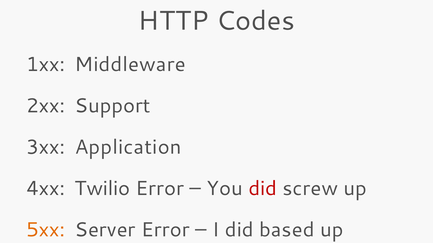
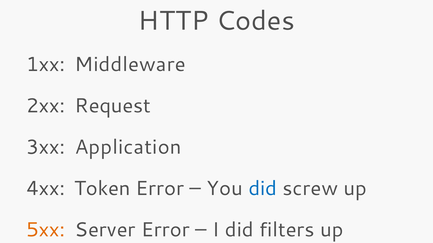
Support: Support -> Request (113, 106)
Twilio: Twilio -> Token (102, 189)
did colour: red -> blue (263, 189)
based: based -> filters (287, 230)
